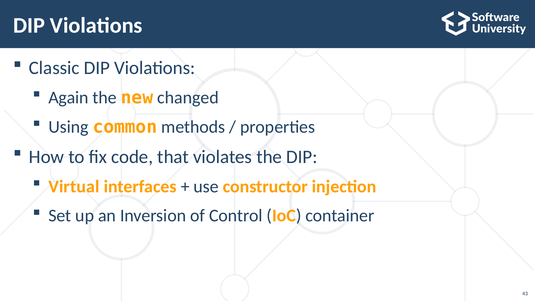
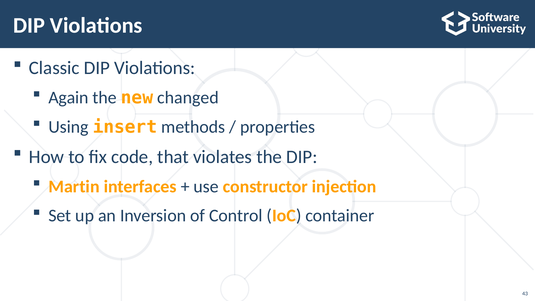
common: common -> insert (125, 127)
Virtual: Virtual -> Martin (74, 187)
